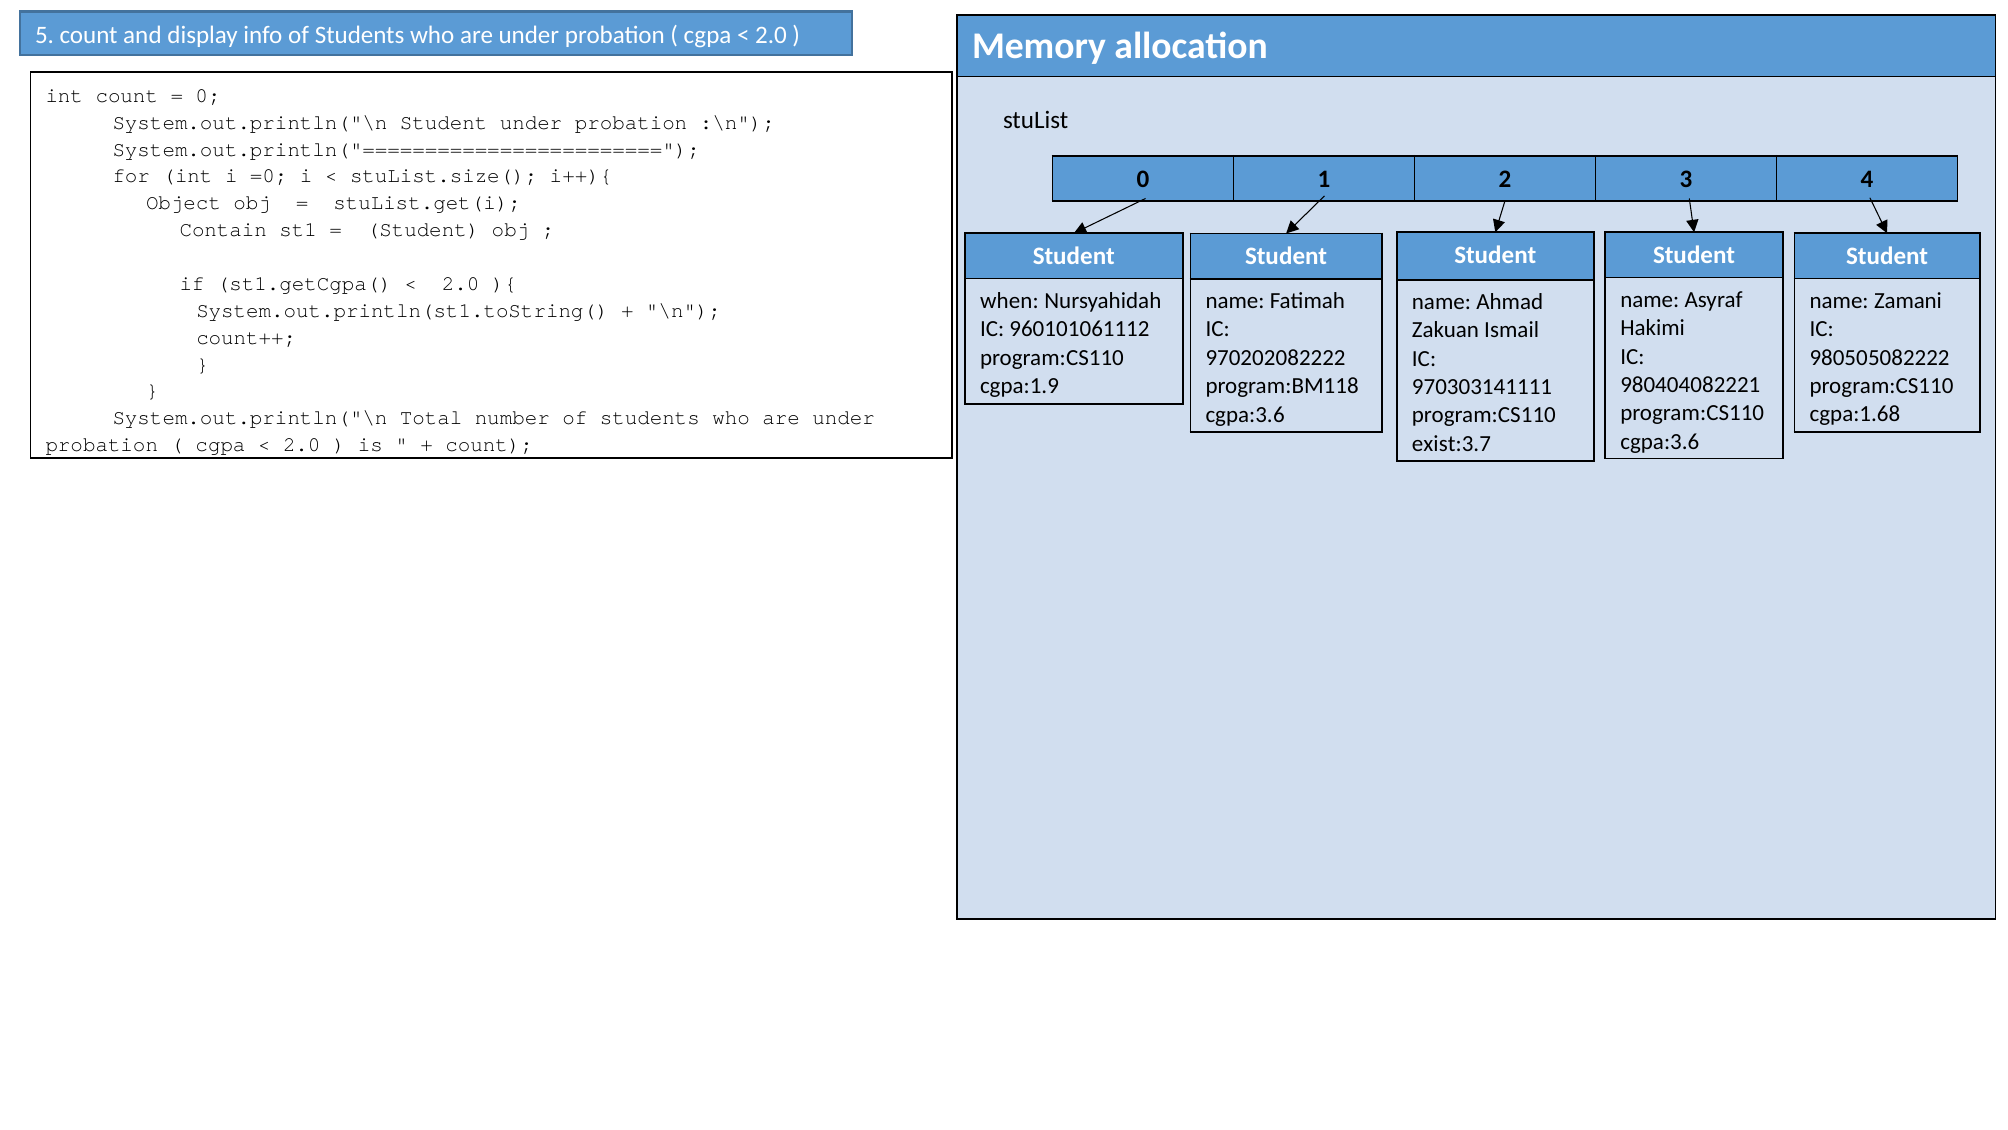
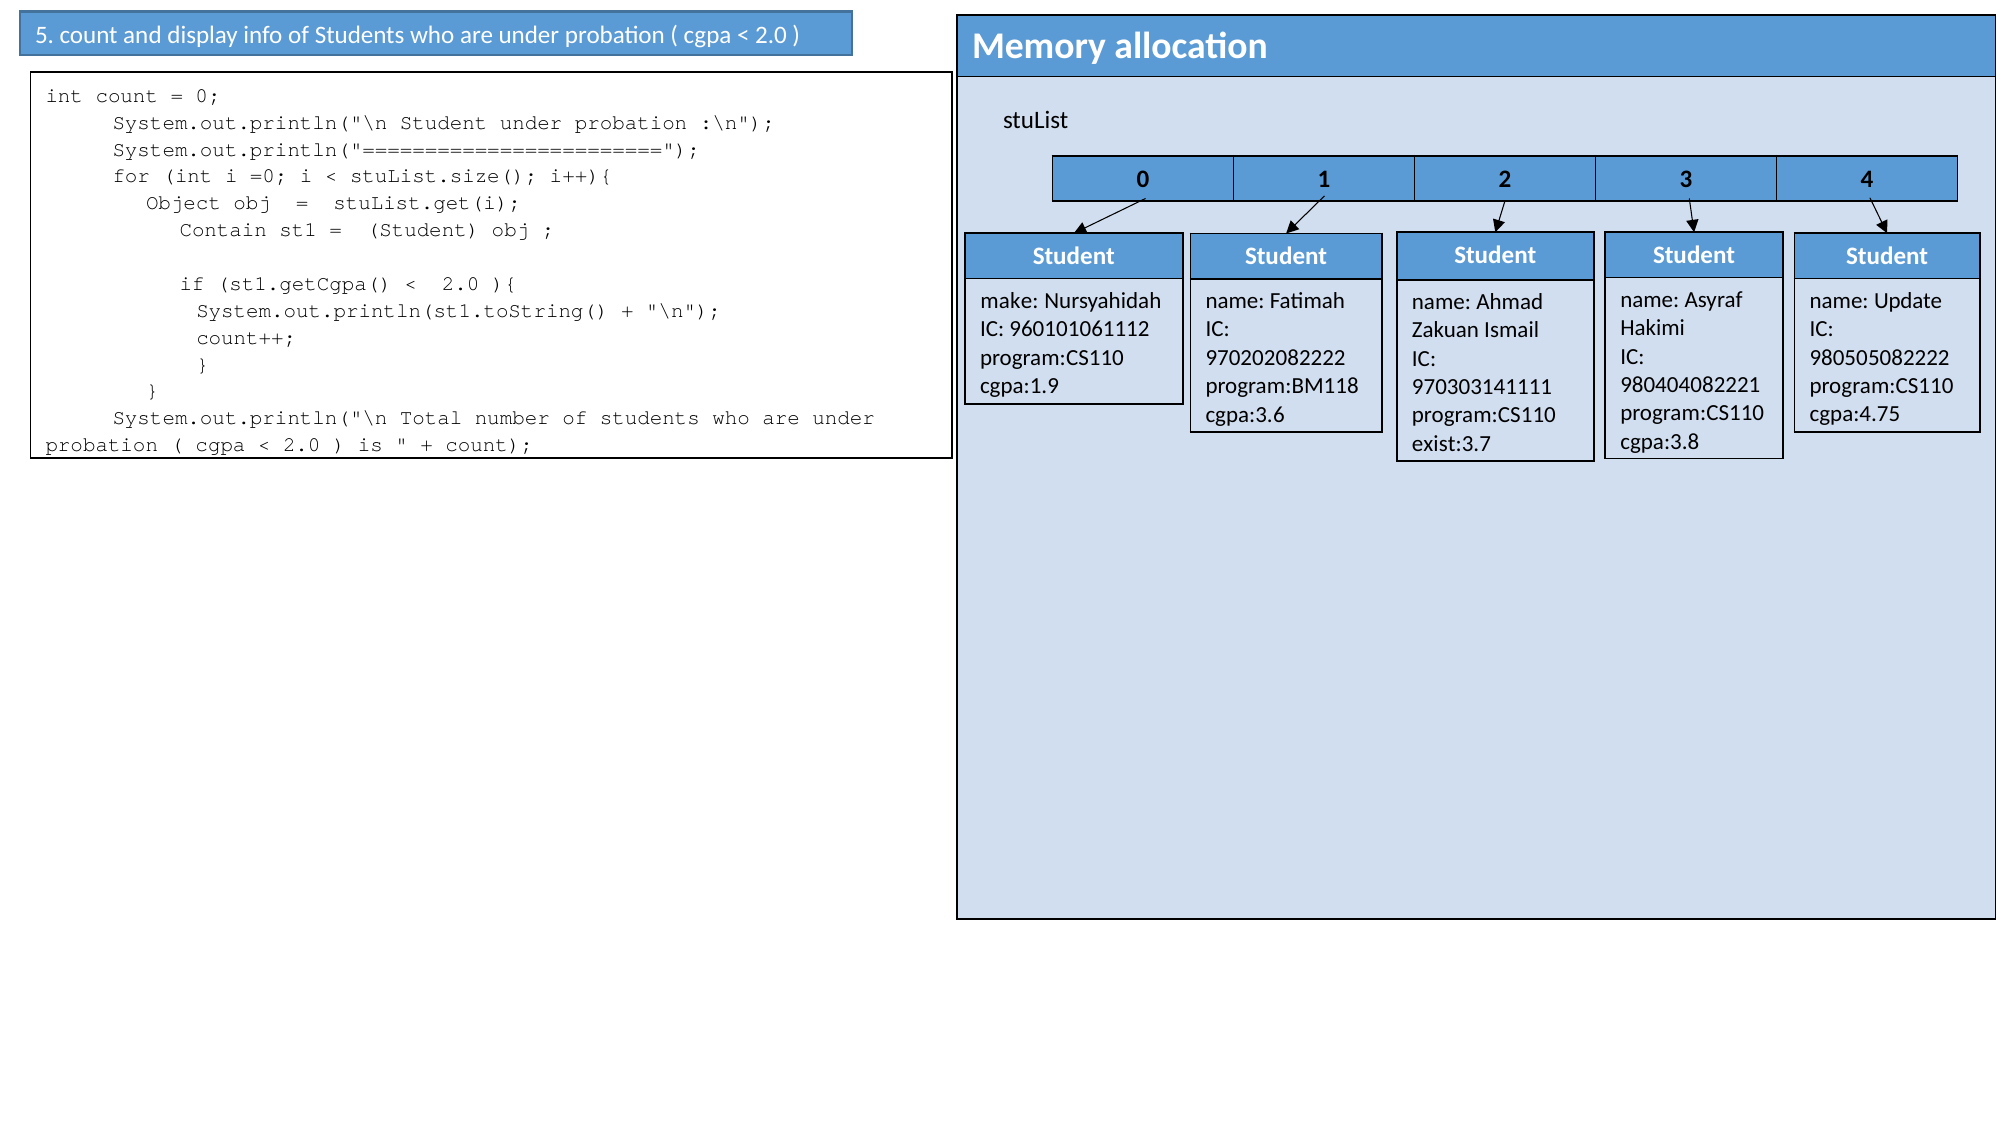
when: when -> make (1009, 300)
Zamani: Zamani -> Update (1908, 300)
cgpa:1.68: cgpa:1.68 -> cgpa:4.75 (1855, 414)
cgpa:3.6: cgpa:3.6 -> cgpa:3.8 (1660, 441)
